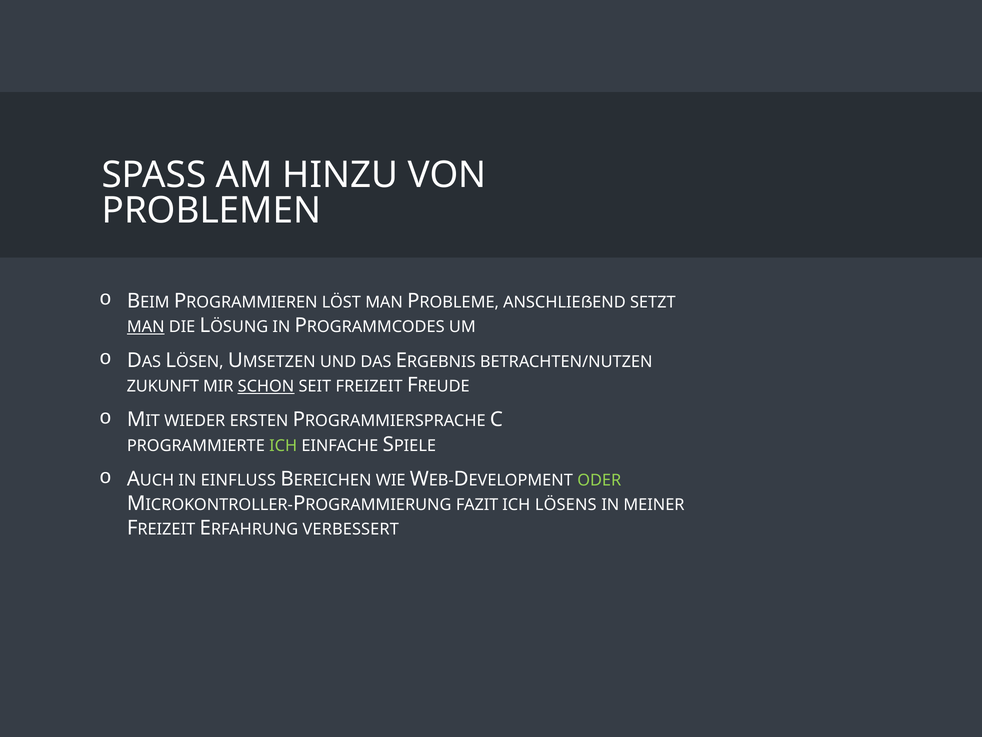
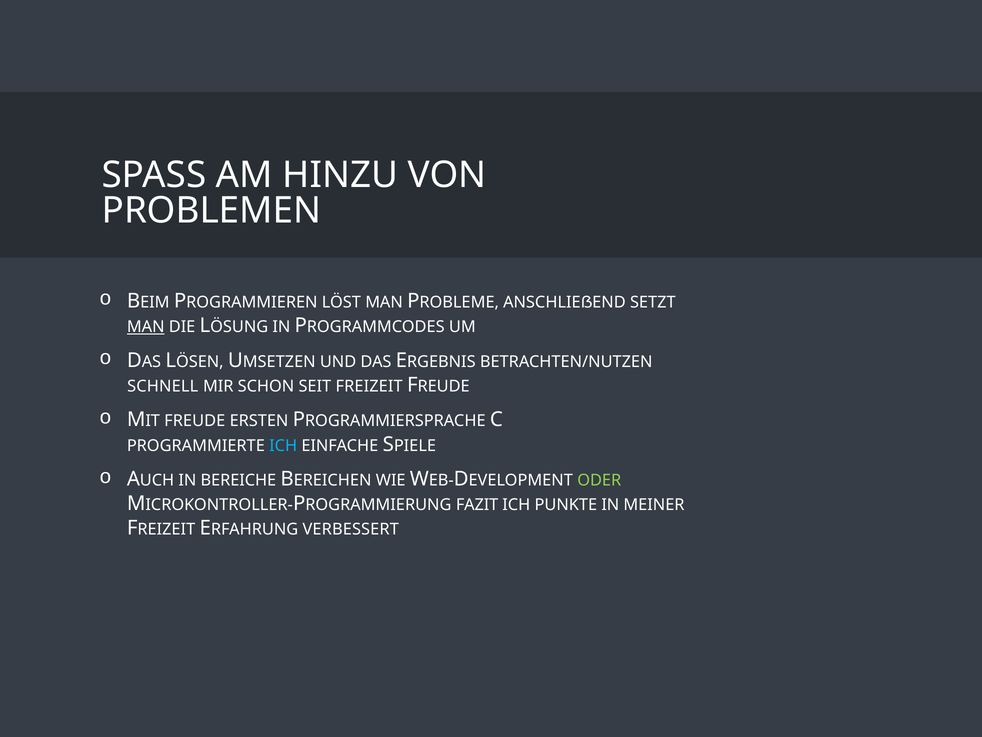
ZUKUNFT: ZUKUNFT -> SCHNELL (163, 386)
SCHON underline: present -> none (266, 386)
MIT WIEDER: WIEDER -> FREUDE (195, 421)
ICH colour: light green -> light blue (283, 445)
EINFLUSS: EINFLUSS -> BEREICHE (238, 480)
LÖSENS: LÖSENS -> PUNKTE (566, 505)
